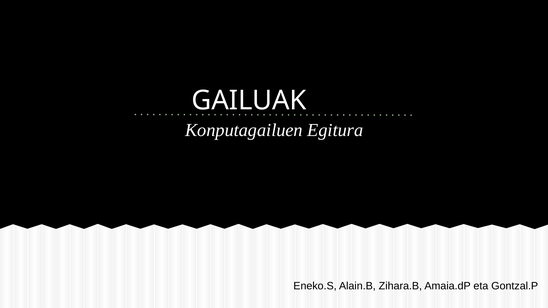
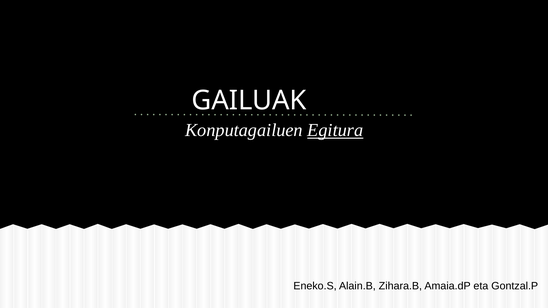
Egitura underline: none -> present (335, 130)
